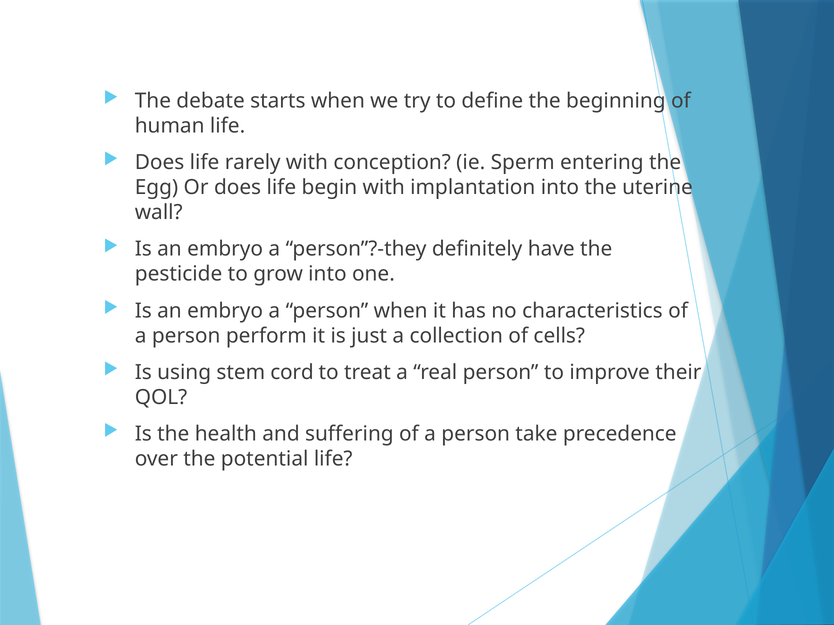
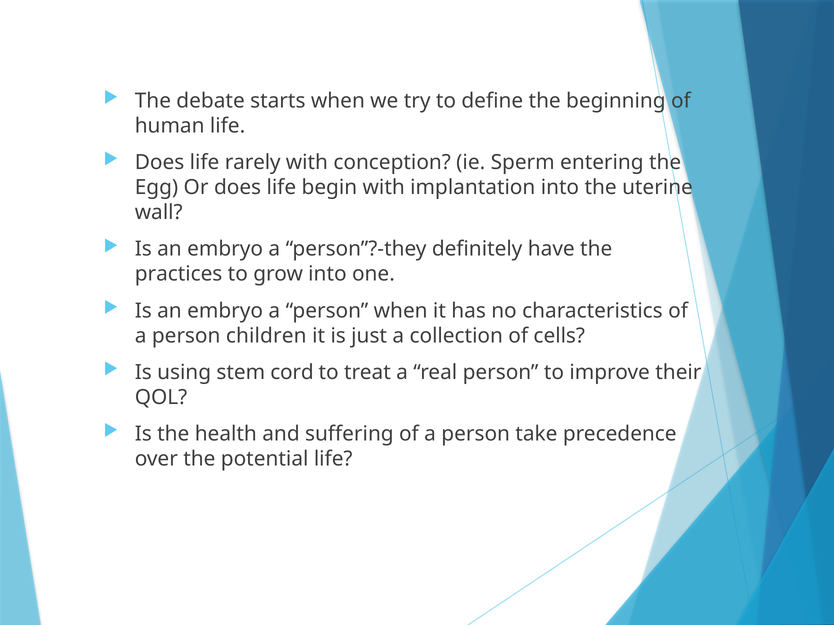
pesticide: pesticide -> practices (179, 274)
perform: perform -> children (266, 336)
